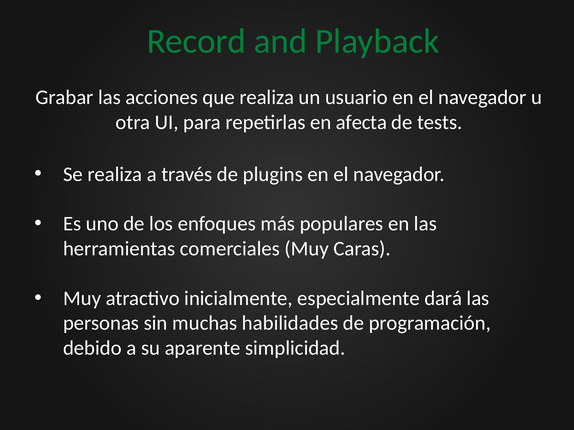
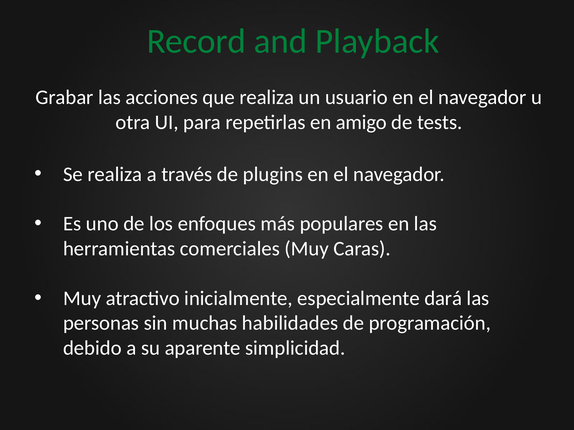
afecta: afecta -> amigo (361, 122)
